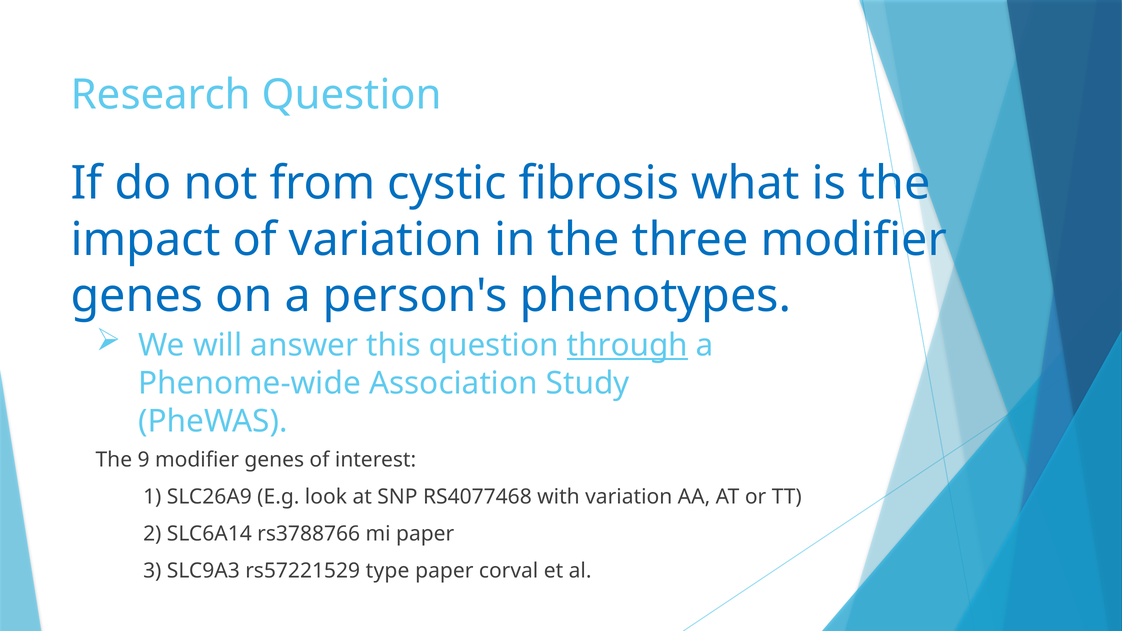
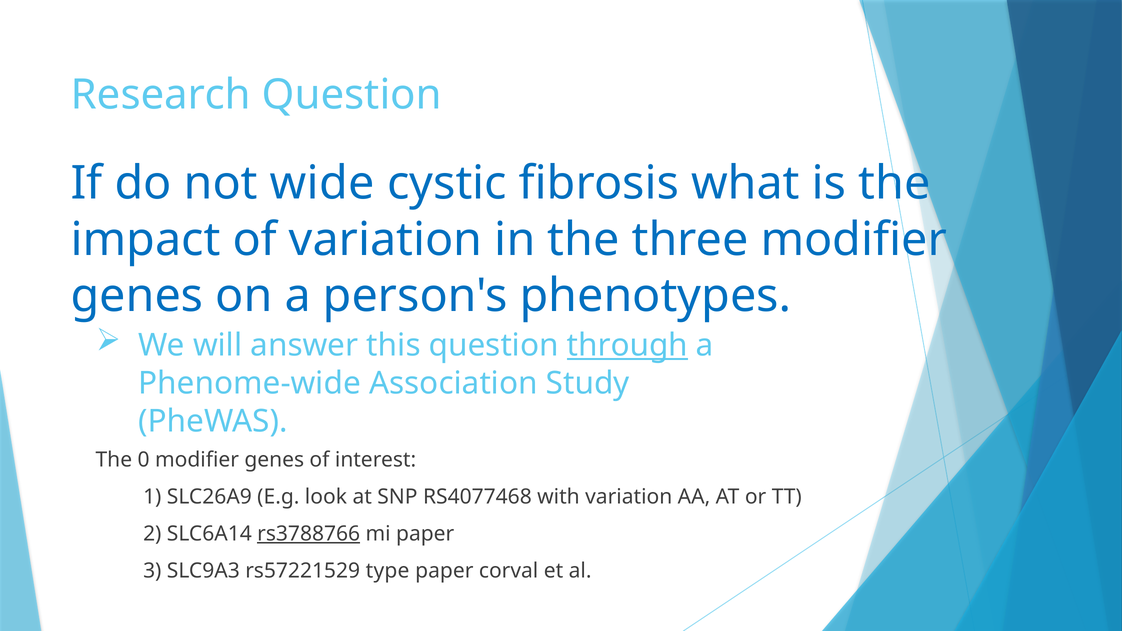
from: from -> wide (322, 184)
9: 9 -> 0 (144, 460)
rs3788766 underline: none -> present (309, 534)
